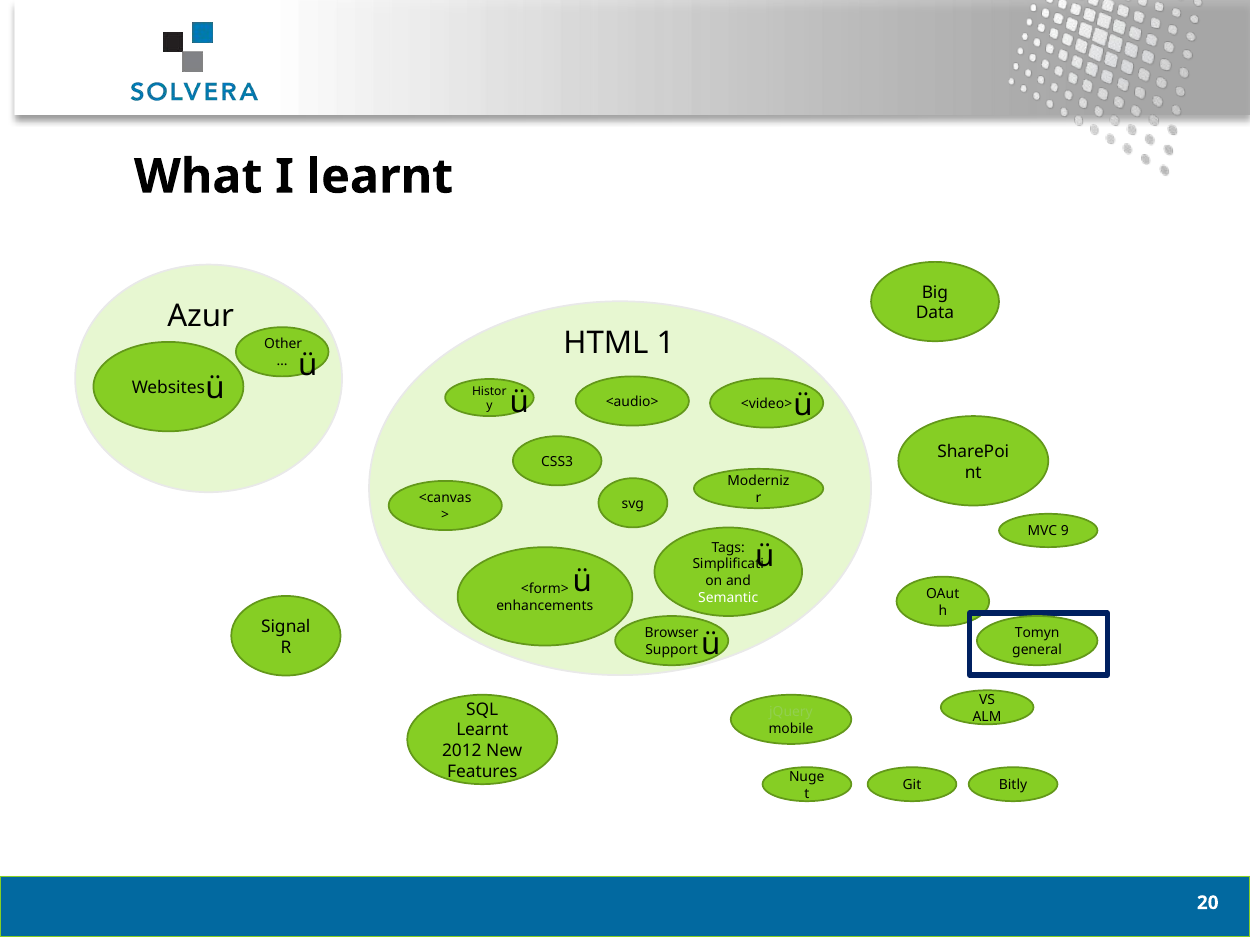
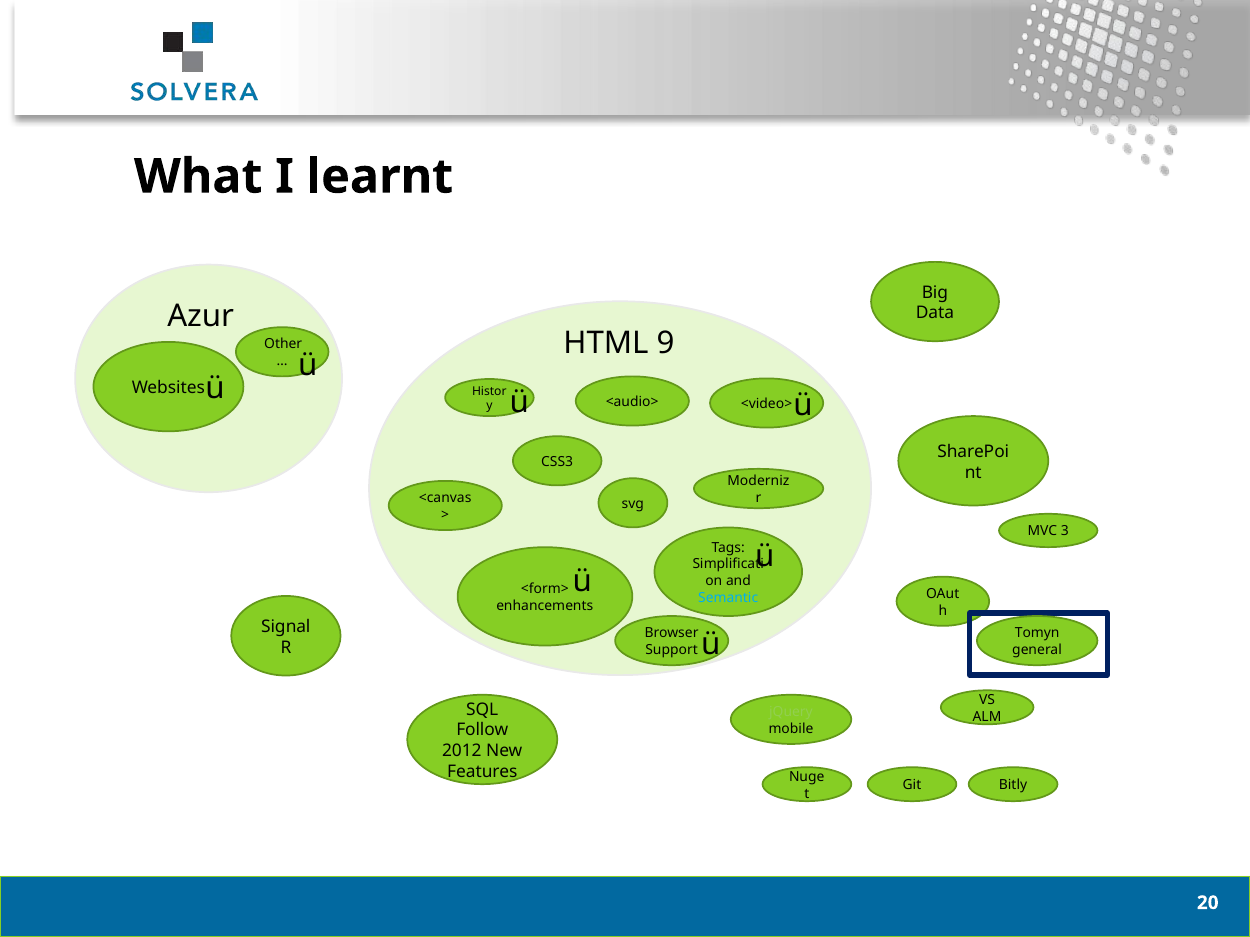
1: 1 -> 9 (666, 343)
9: 9 -> 3 (1065, 532)
Semantic colour: white -> light blue (728, 598)
Learnt: Learnt -> Follow (482, 731)
